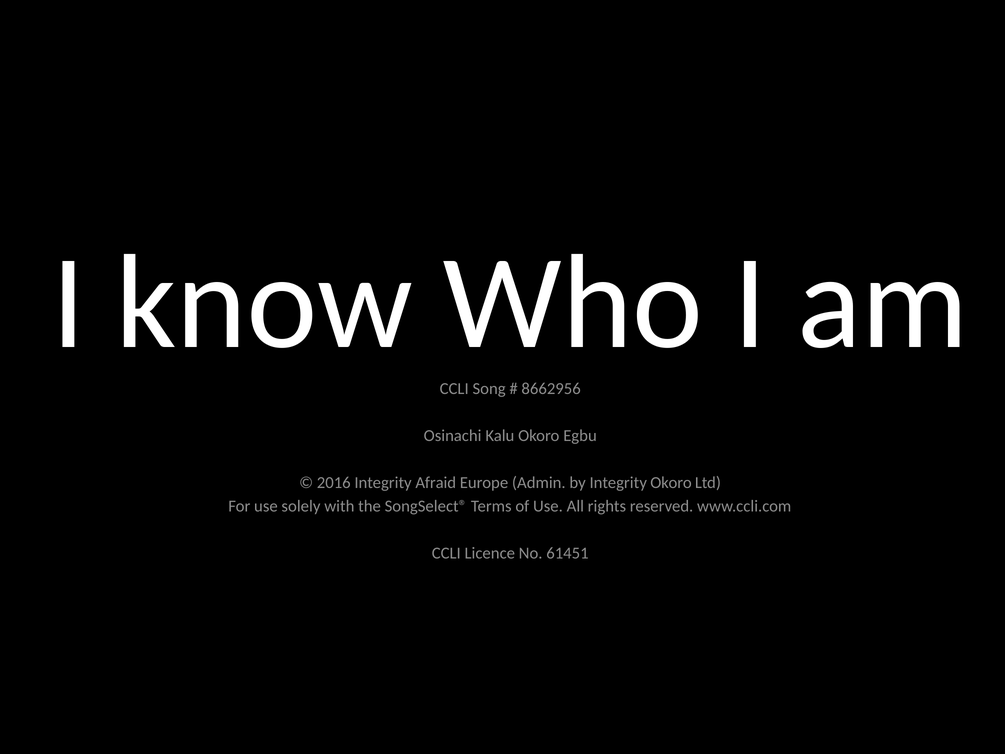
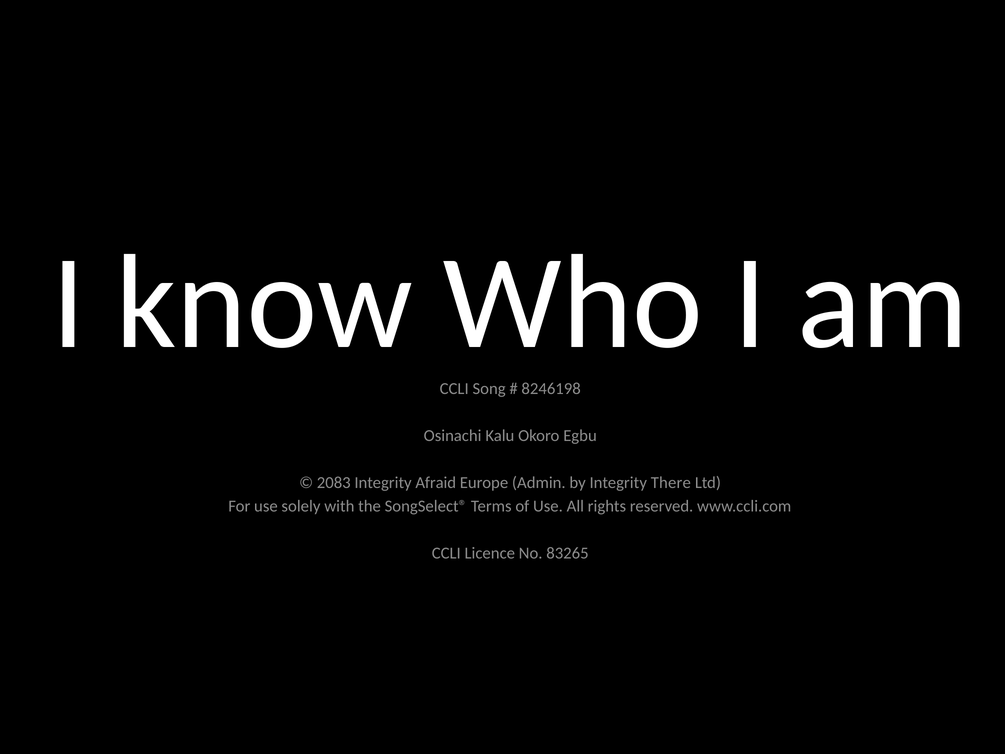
8662956: 8662956 -> 8246198 (551, 389)
2016: 2016 -> 2083 (334, 483)
Integrity Okoro: Okoro -> There (671, 483)
61451: 61451 -> 83265 (567, 553)
